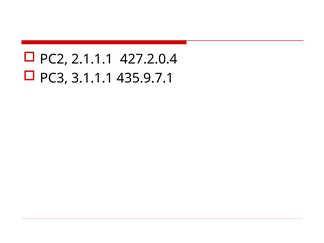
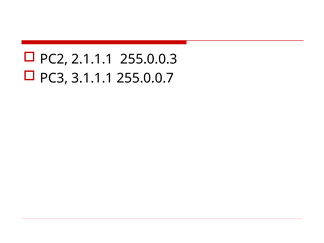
427.2.0.4: 427.2.0.4 -> 255.0.0.3 (149, 59)
435.9.7.1: 435.9.7.1 -> 255.0.0.7 (145, 78)
